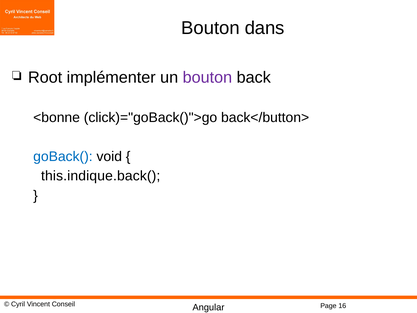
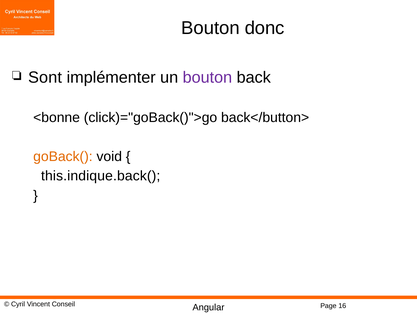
dans: dans -> donc (265, 28)
Root: Root -> Sont (45, 77)
goBack( colour: blue -> orange (63, 156)
